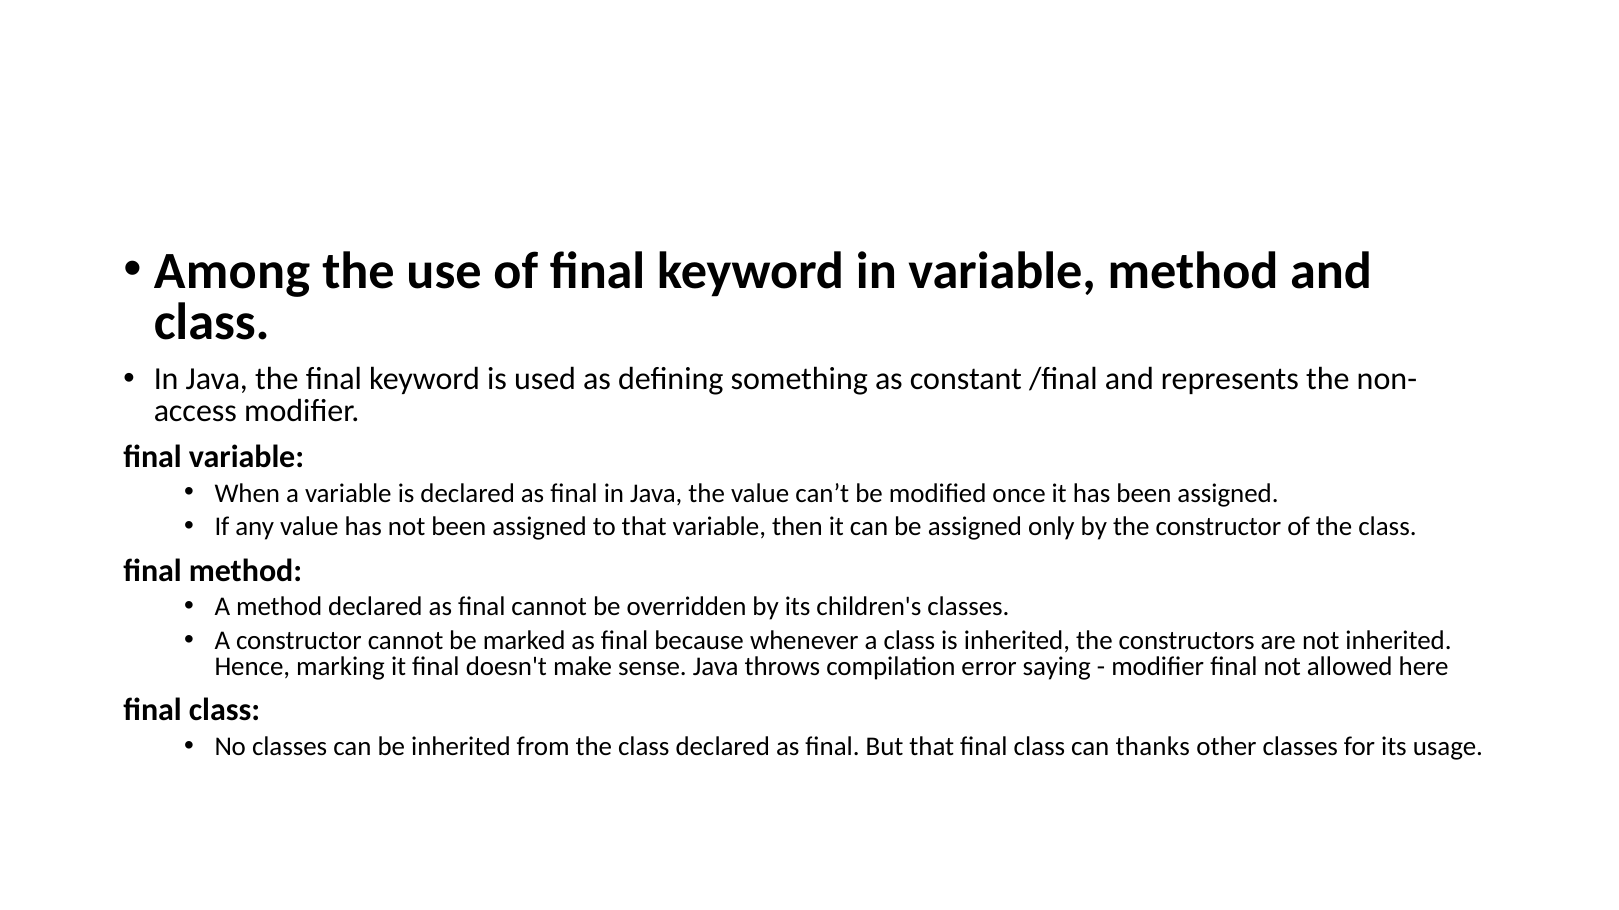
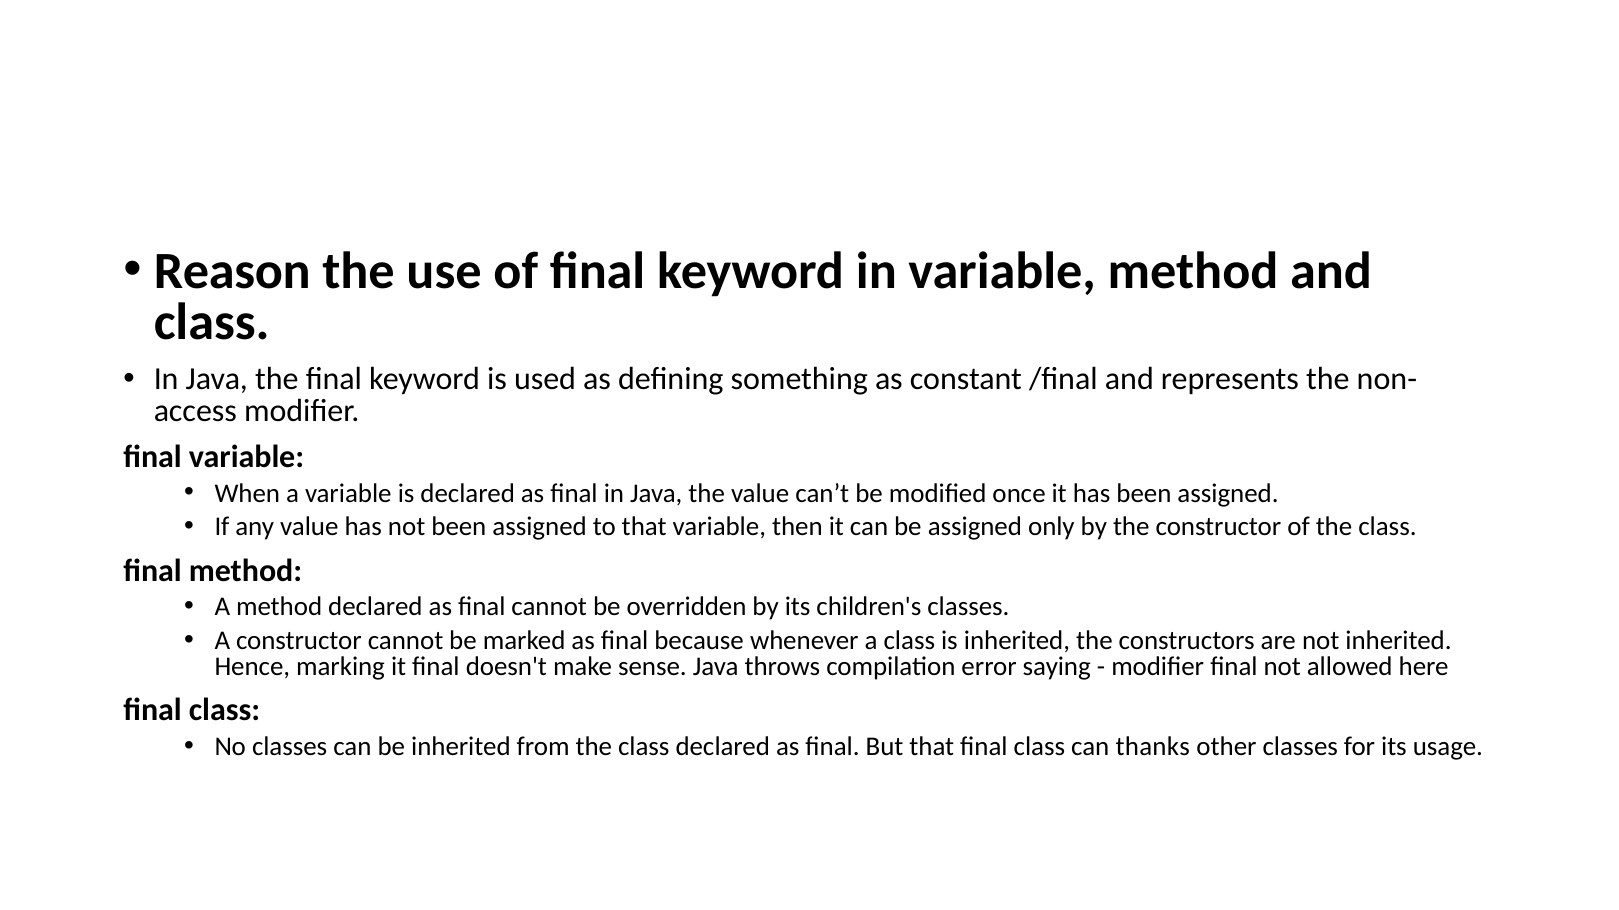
Among: Among -> Reason (232, 272)
